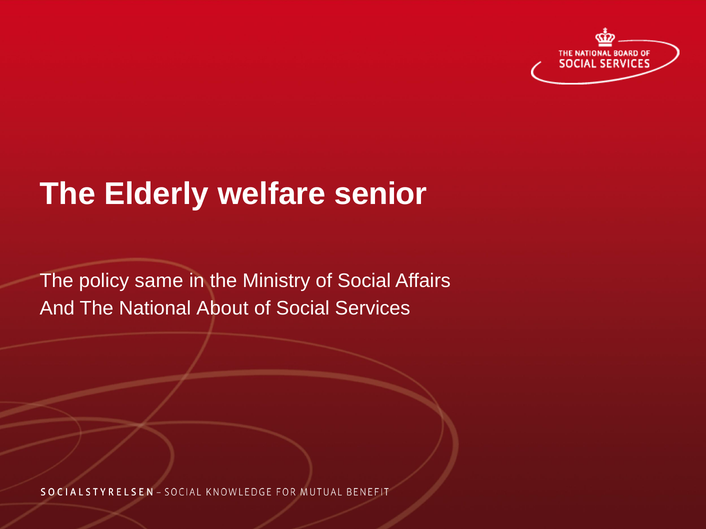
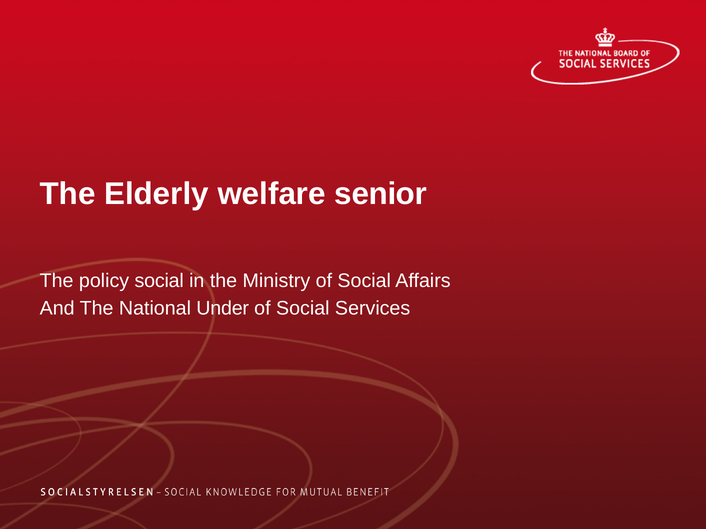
policy same: same -> social (159, 281)
About: About -> Under (223, 309)
